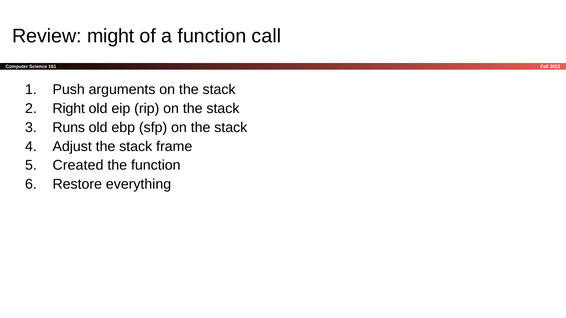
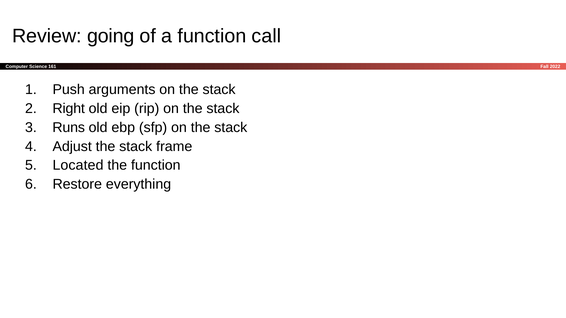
might: might -> going (111, 36)
Created: Created -> Located (78, 166)
